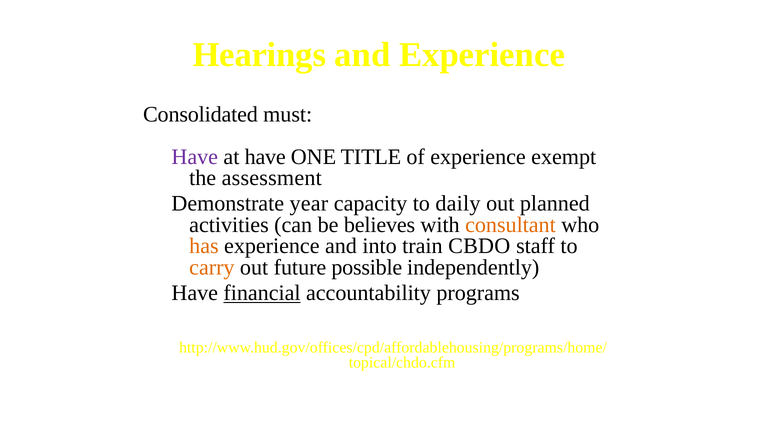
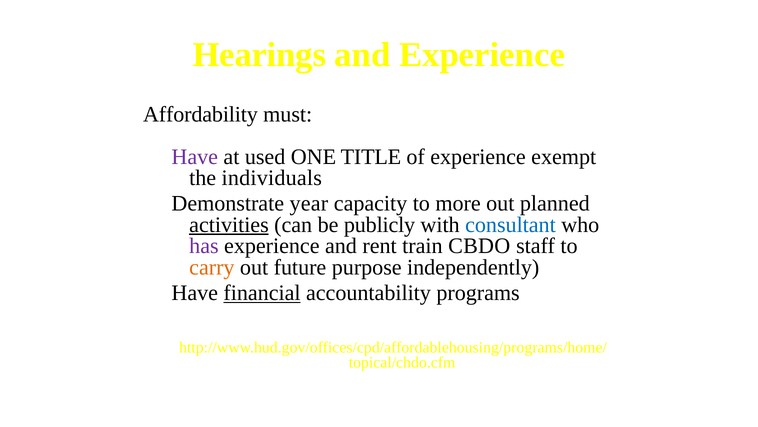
Consolidated: Consolidated -> Affordability (200, 114)
at have: have -> used (265, 157)
assessment: assessment -> individuals (272, 178)
daily: daily -> more (458, 203)
activities underline: none -> present (229, 225)
believes: believes -> publicly (380, 225)
consultant colour: orange -> blue (510, 225)
has colour: orange -> purple (204, 246)
into: into -> rent (380, 246)
possible: possible -> purpose (367, 267)
